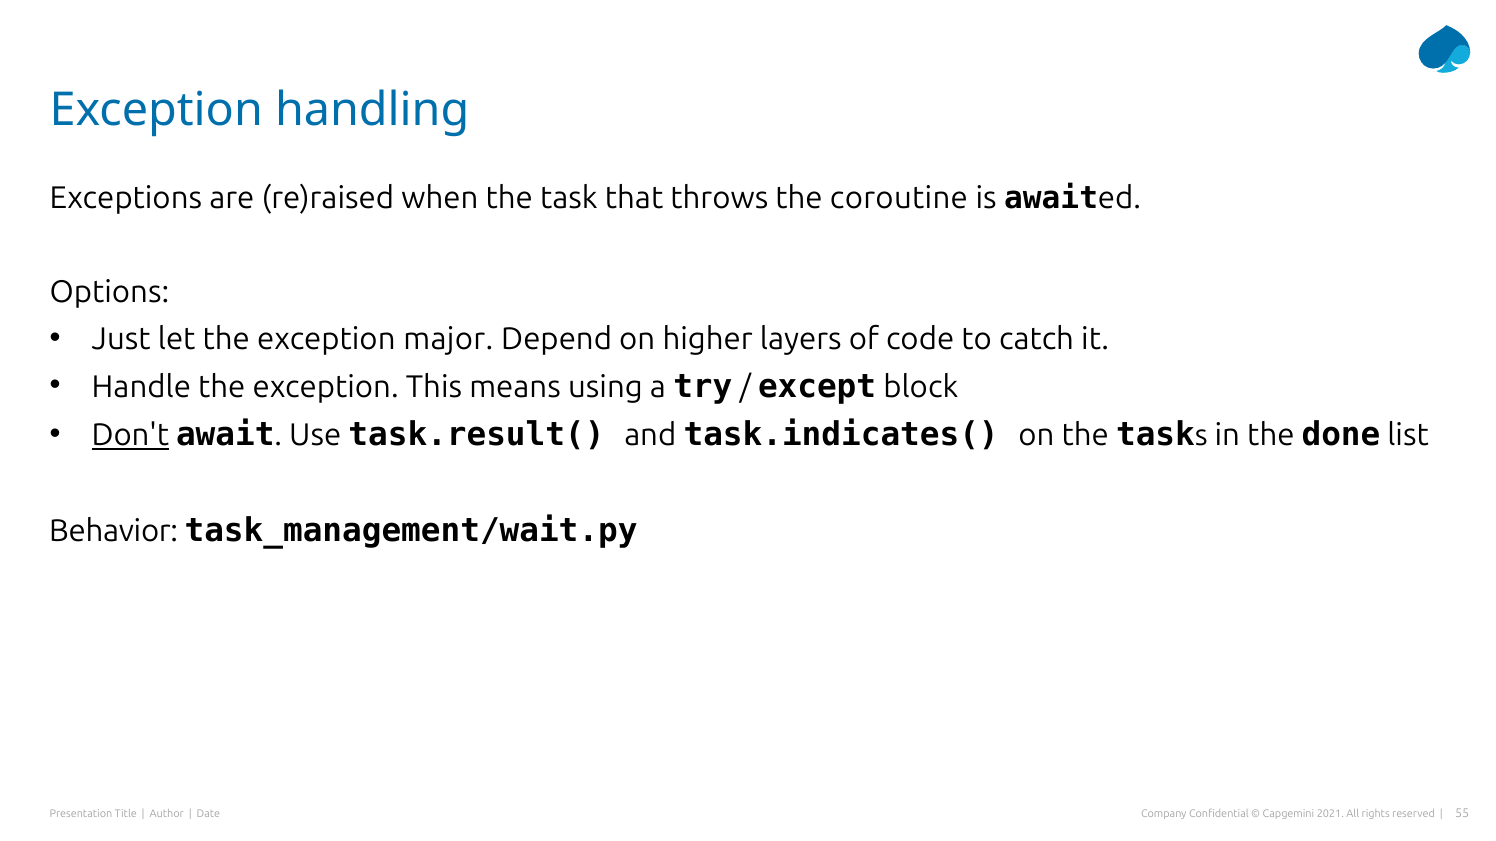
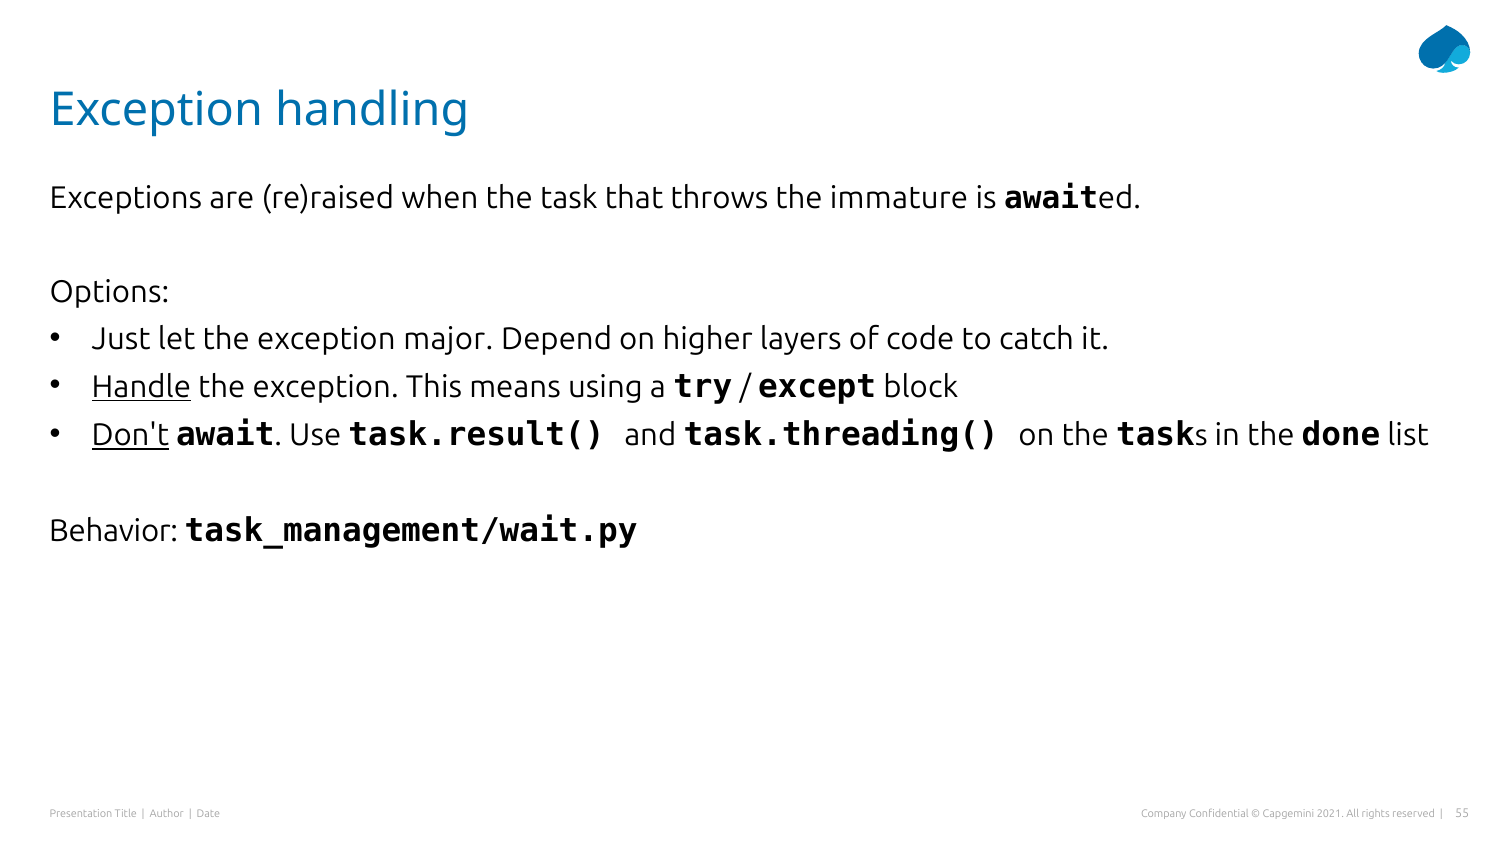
coroutine: coroutine -> immature (899, 199)
Handle underline: none -> present (141, 387)
task.indicates(: task.indicates( -> task.threading( (841, 435)
